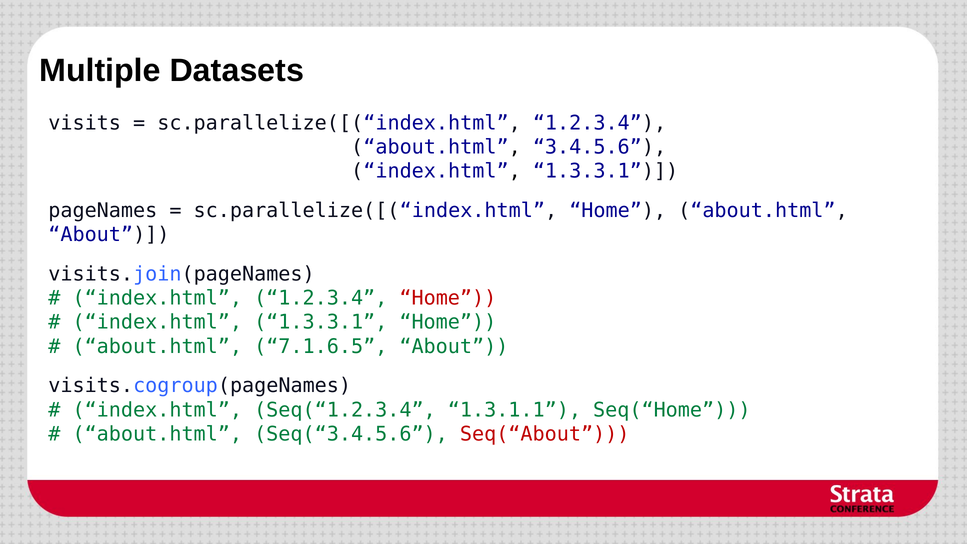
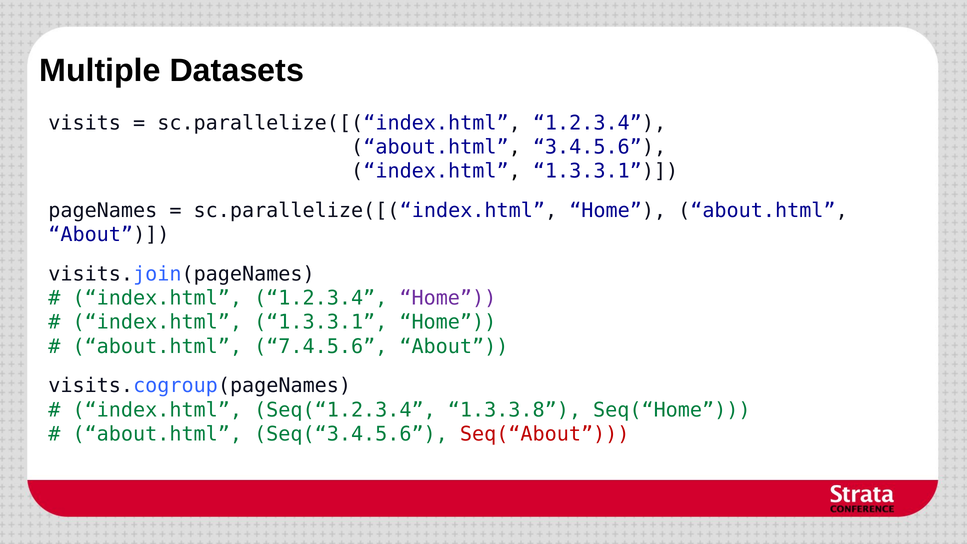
Home colour: red -> purple (448, 298)
7.1.6.5: 7.1.6.5 -> 7.4.5.6 (321, 346)
1.3.1.1: 1.3.1.1 -> 1.3.3.8 (514, 410)
